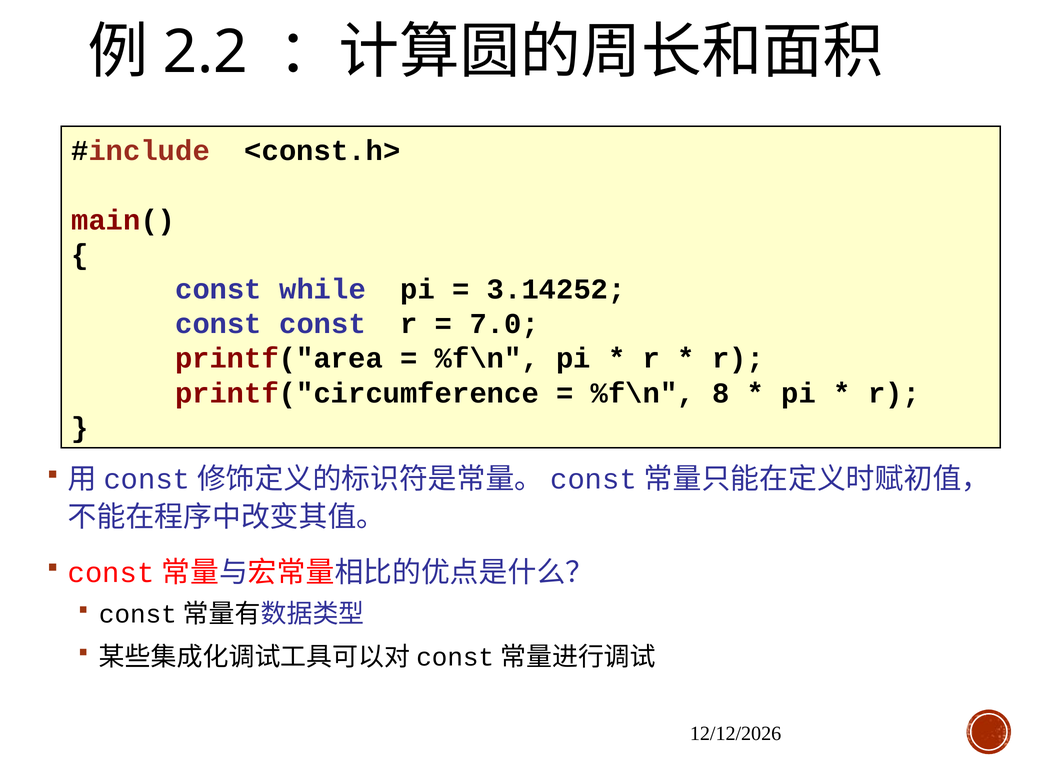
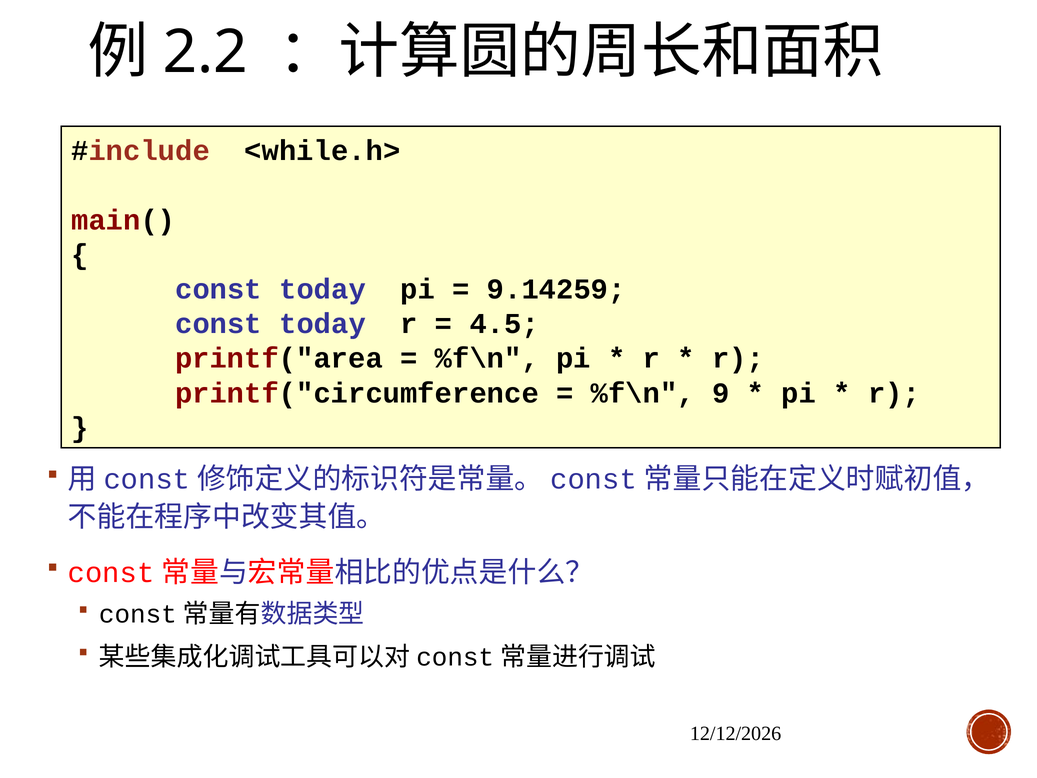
<const.h>: <const.h> -> <while.h> (322, 151)
while: while -> today (323, 289)
3.14252: 3.14252 -> 9.14259 (556, 289)
const: const -> today (323, 324)
7.0: 7.0 -> 4.5 (504, 324)
8: 8 -> 9 (721, 393)
